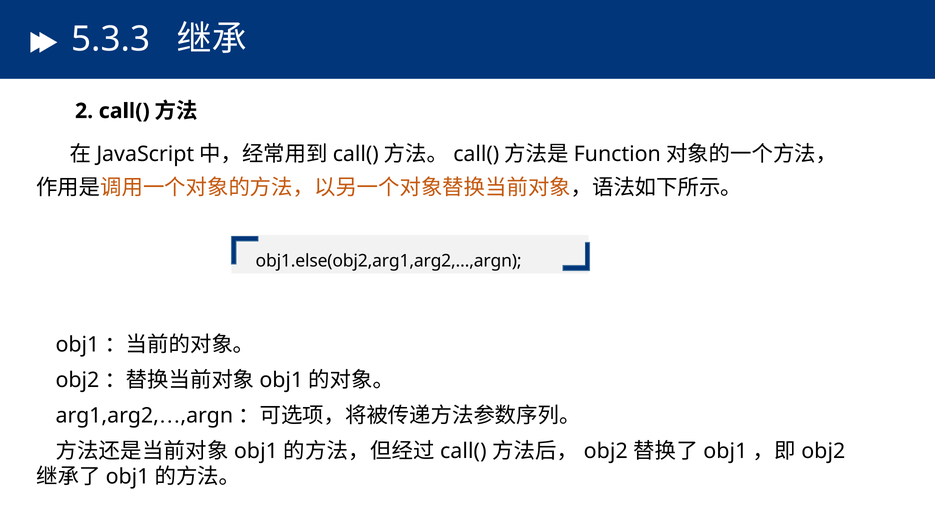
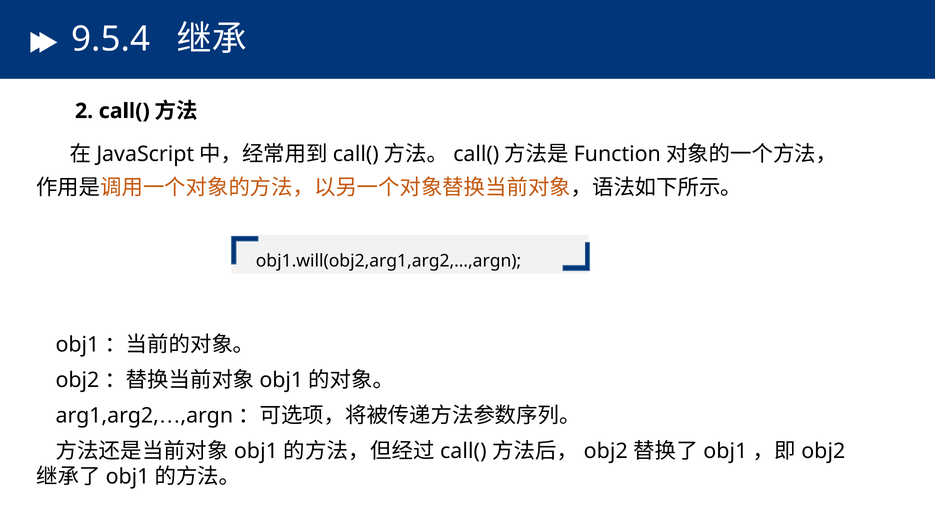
5.3.3: 5.3.3 -> 9.5.4 (111, 39)
obj1.else(obj2,arg1,arg2,…,argn: obj1.else(obj2,arg1,arg2,…,argn -> obj1.will(obj2,arg1,arg2,…,argn (389, 261)
